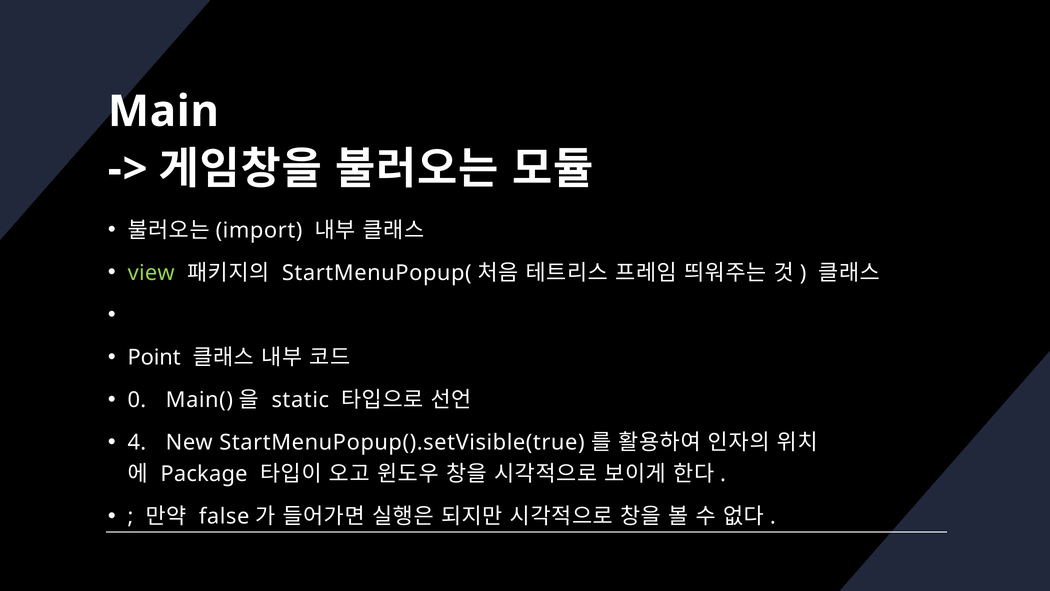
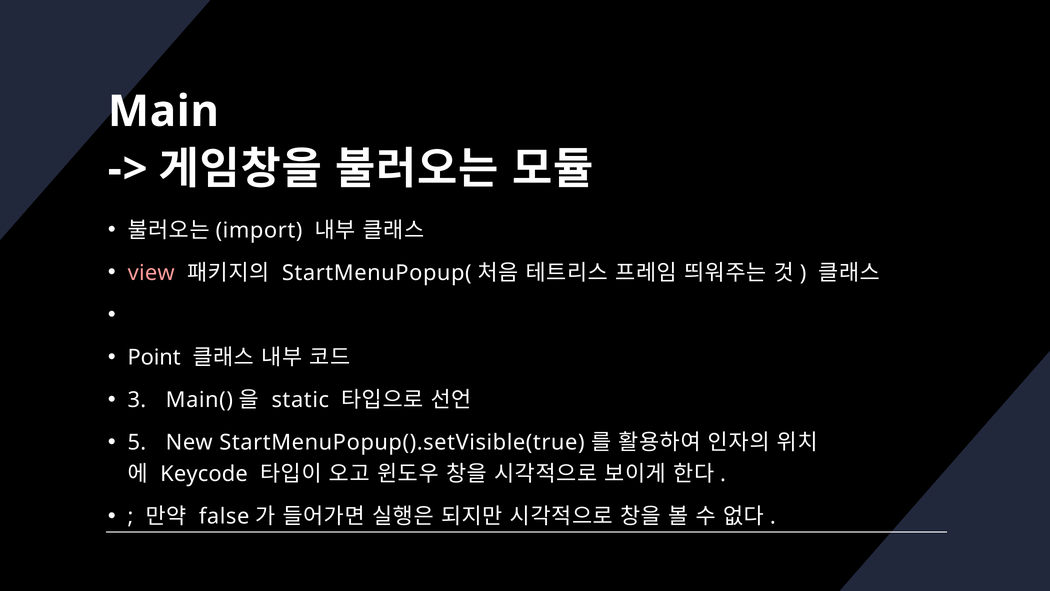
view colour: light green -> pink (151, 273)
0: 0 -> 3 (137, 400)
4: 4 -> 5 (137, 442)
Package: Package -> Keycode (204, 474)
